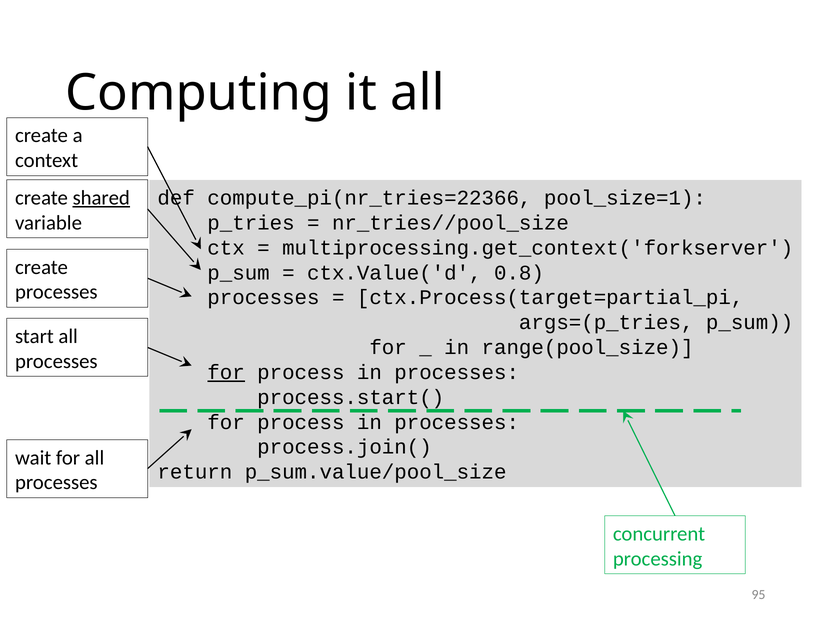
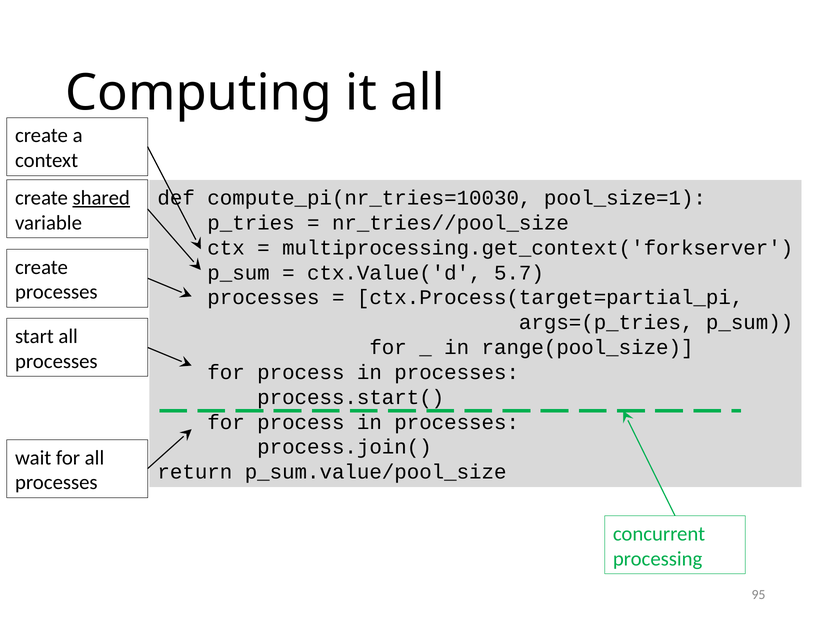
compute_pi(nr_tries=22366: compute_pi(nr_tries=22366 -> compute_pi(nr_tries=10030 (369, 198)
0.8: 0.8 -> 5.7 (519, 273)
for underline: present -> none (226, 373)
